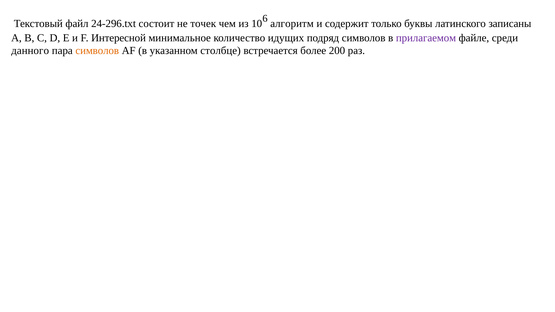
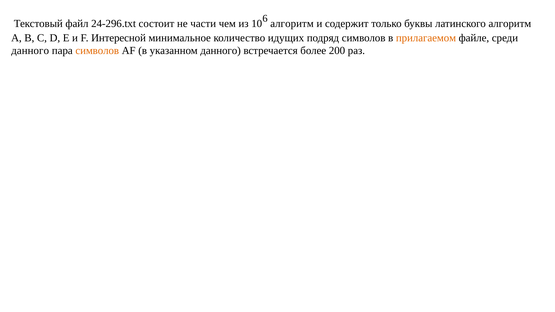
точек: точек -> части (203, 24)
латинского записаны: записаны -> алгоритм (510, 24)
прилагаемом colour: purple -> orange (426, 38)
указанном столбце: столбце -> данного (221, 51)
